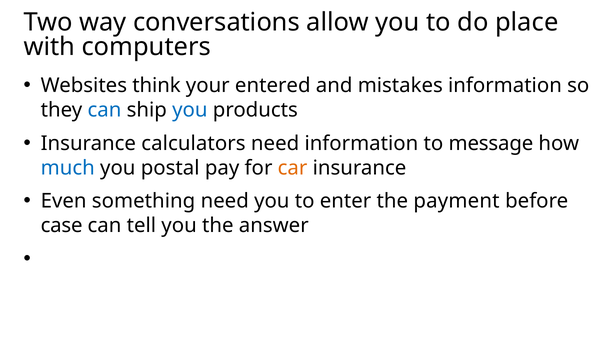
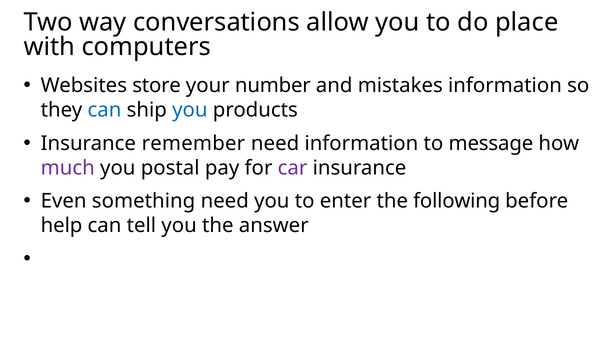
think: think -> store (157, 86)
entered: entered -> number (273, 86)
calculators: calculators -> remember (193, 144)
much colour: blue -> purple (68, 168)
car colour: orange -> purple (293, 168)
payment: payment -> following (457, 201)
case: case -> help (62, 226)
